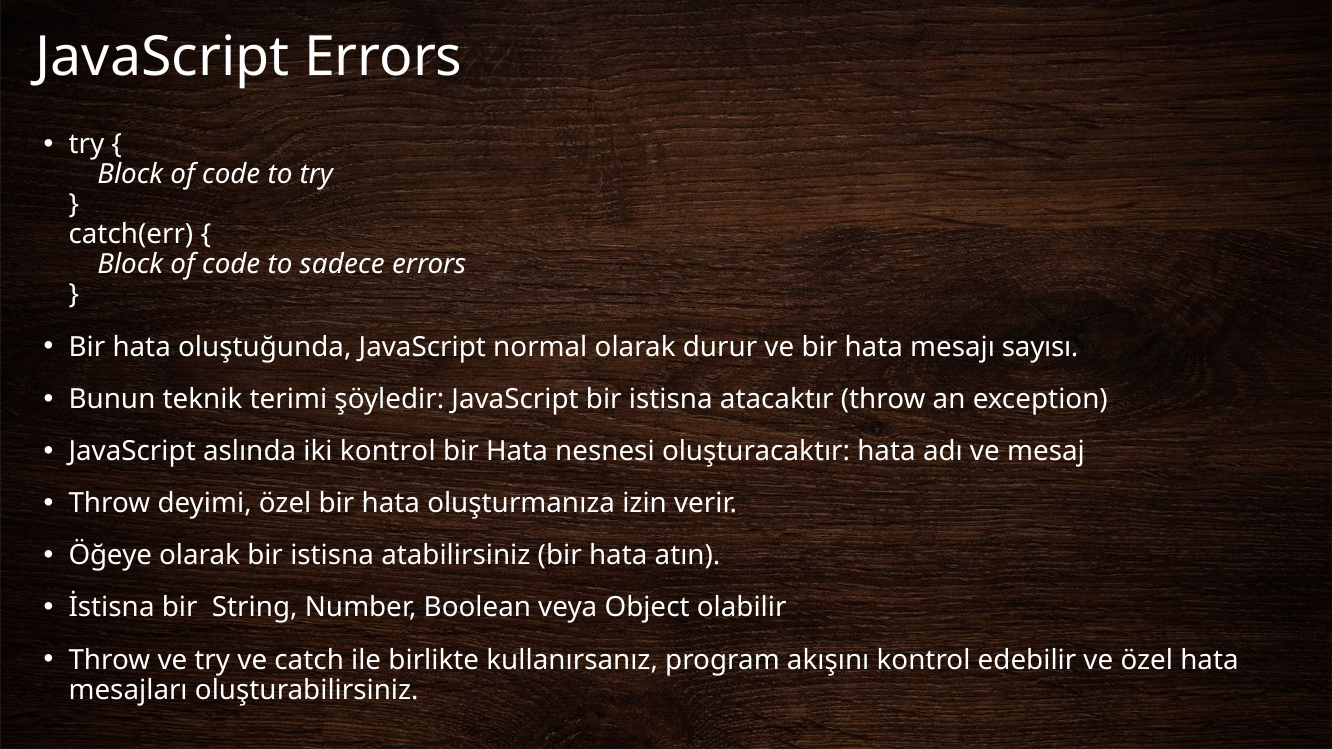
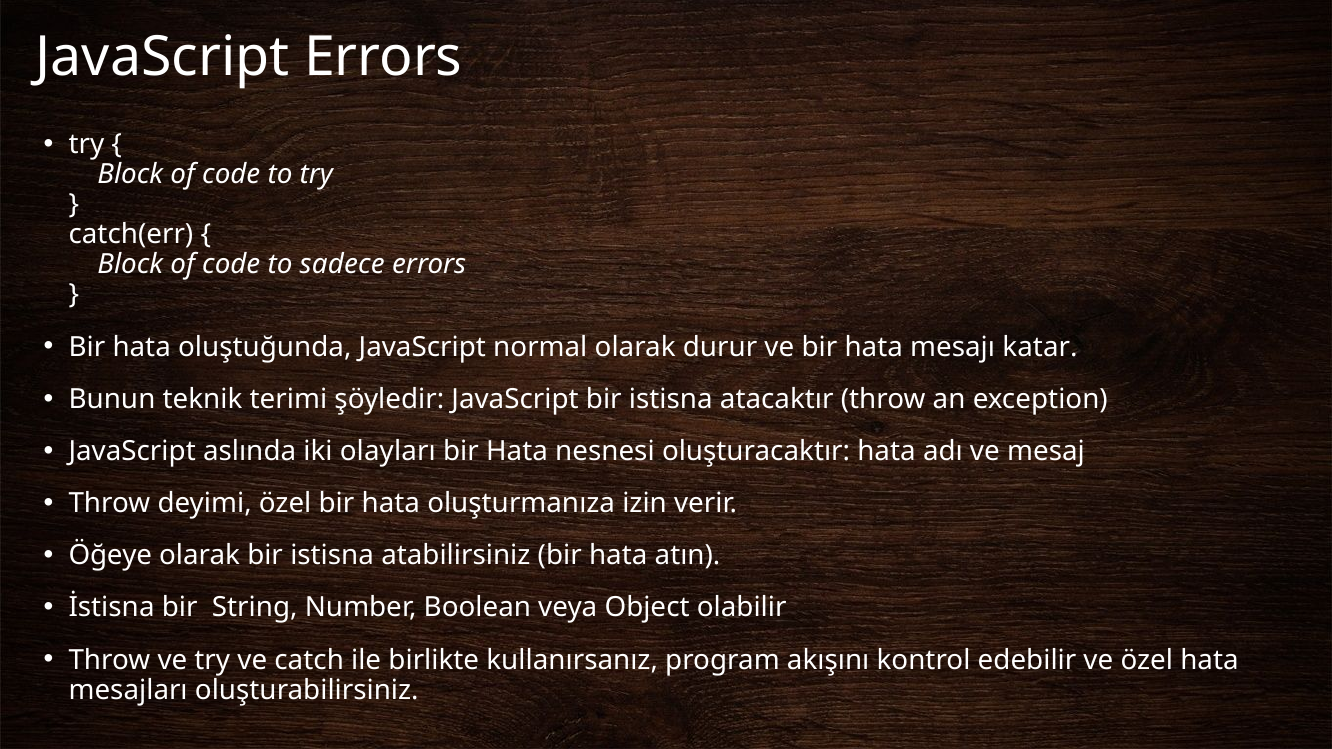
sayısı: sayısı -> katar (1040, 347)
iki kontrol: kontrol -> olayları (388, 451)
